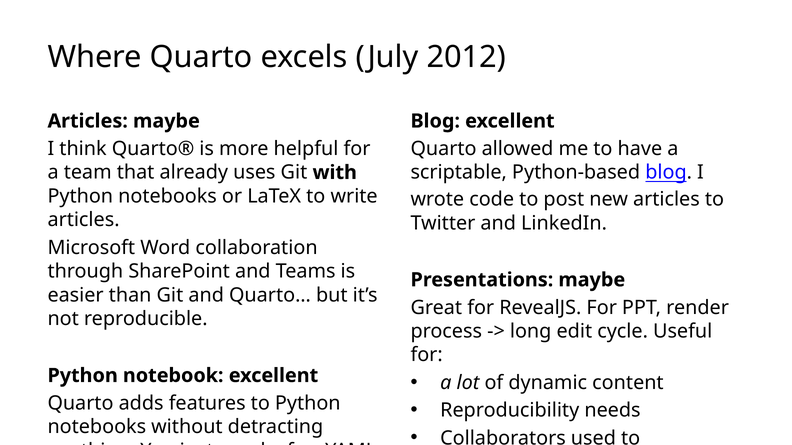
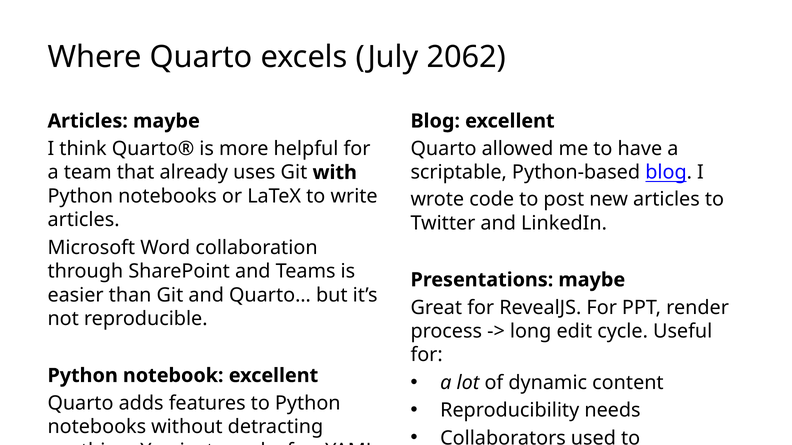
2012: 2012 -> 2062 (466, 57)
